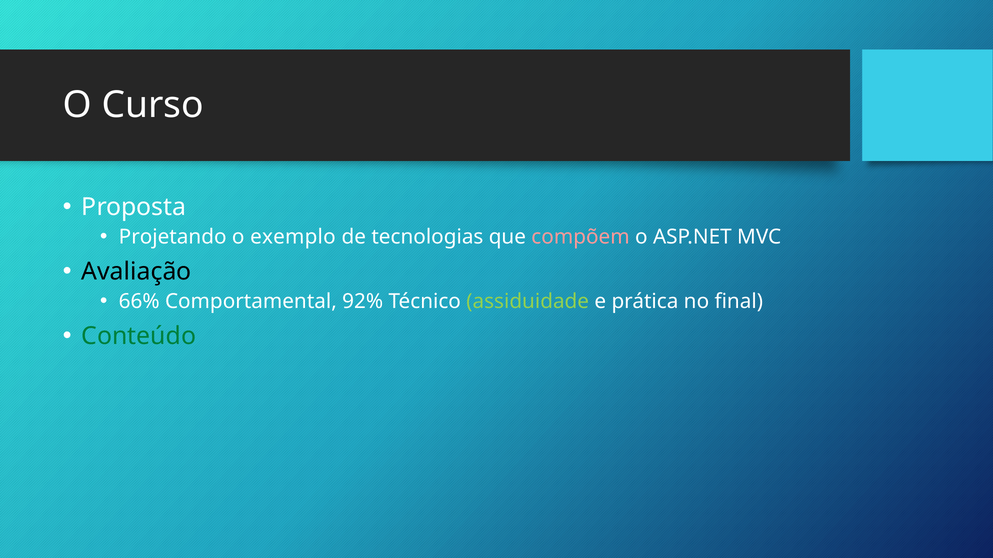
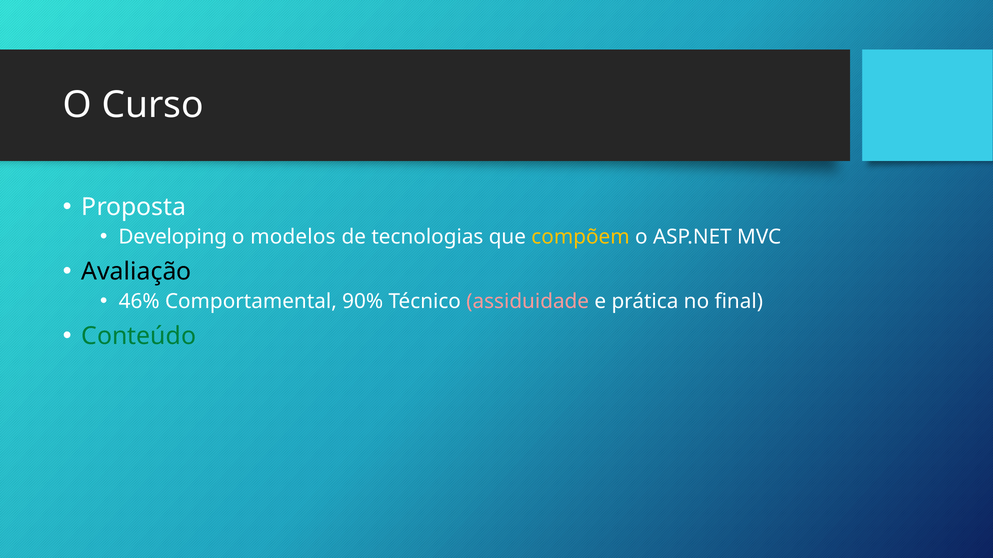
Projetando: Projetando -> Developing (173, 237)
exemplo: exemplo -> modelos (293, 237)
compõem colour: pink -> yellow (580, 237)
66%: 66% -> 46% (139, 302)
92%: 92% -> 90% (363, 302)
assiduidade colour: light green -> pink (528, 302)
